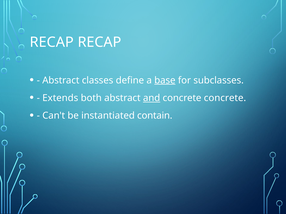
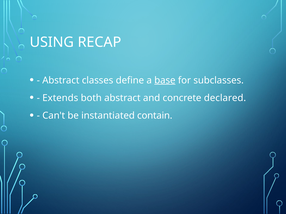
RECAP: RECAP -> USING (52, 42)
and underline: present -> none (152, 98)
concrete concrete: concrete -> declared (225, 98)
